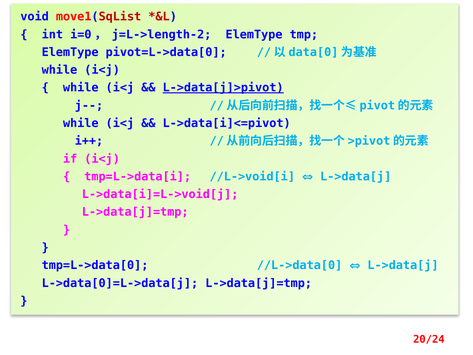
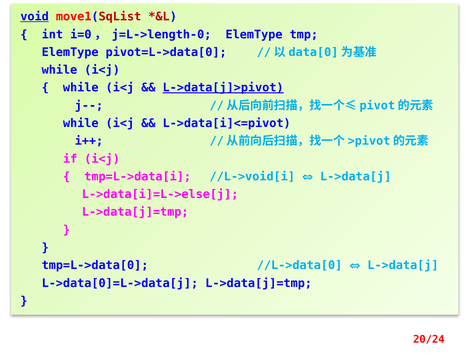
void underline: none -> present (35, 17)
j=L->length-2: j=L->length-2 -> j=L->length-0 (162, 34)
L->data[i]=L->void[j: L->data[i]=L->void[j -> L->data[i]=L->else[j (160, 194)
